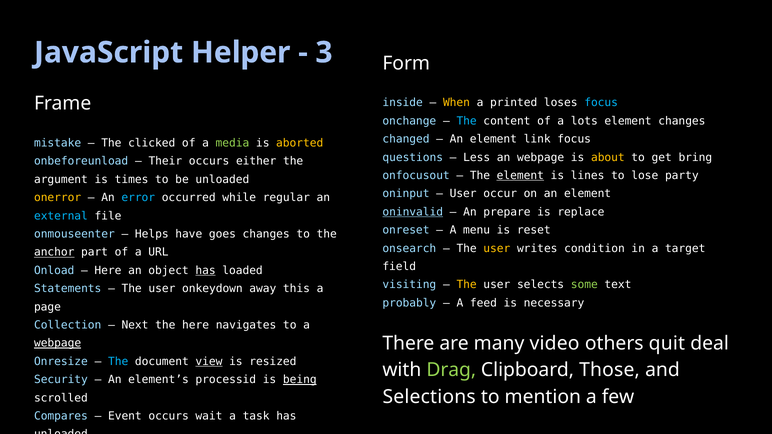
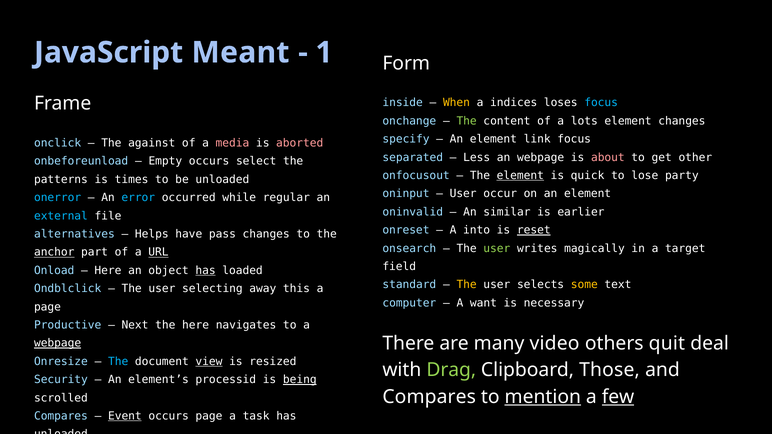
Helper: Helper -> Meant (240, 53)
3: 3 -> 1 (324, 53)
printed: printed -> indices (514, 103)
The colour: light blue -> light green (467, 121)
changed: changed -> specify (406, 139)
mistake: mistake -> onclick (58, 143)
clicked: clicked -> against (152, 143)
media colour: light green -> pink (232, 143)
aborted colour: yellow -> pink (300, 143)
questions: questions -> separated (413, 157)
about colour: yellow -> pink (608, 157)
bring: bring -> other (695, 157)
Their: Their -> Empty (165, 161)
either: either -> select (256, 161)
lines: lines -> quick (588, 176)
argument: argument -> patterns (61, 180)
onerror colour: yellow -> light blue (58, 198)
oninvalid underline: present -> none (413, 212)
prepare: prepare -> similar (507, 212)
replace: replace -> earlier (581, 212)
menu: menu -> into (477, 230)
reset underline: none -> present (534, 230)
onmouseenter: onmouseenter -> alternatives (74, 234)
goes: goes -> pass (222, 234)
user colour: yellow -> light green (497, 248)
condition: condition -> magically (594, 248)
URL underline: none -> present (159, 252)
visiting: visiting -> standard (409, 285)
some colour: light green -> yellow (584, 285)
Statements: Statements -> Ondblclick (68, 289)
onkeydown: onkeydown -> selecting (212, 289)
probably: probably -> computer (409, 303)
feed: feed -> want (483, 303)
Collection: Collection -> Productive (68, 325)
Selections: Selections -> Compares (429, 397)
mention underline: none -> present (543, 397)
few underline: none -> present (618, 397)
Event underline: none -> present (125, 416)
occurs wait: wait -> page (209, 416)
